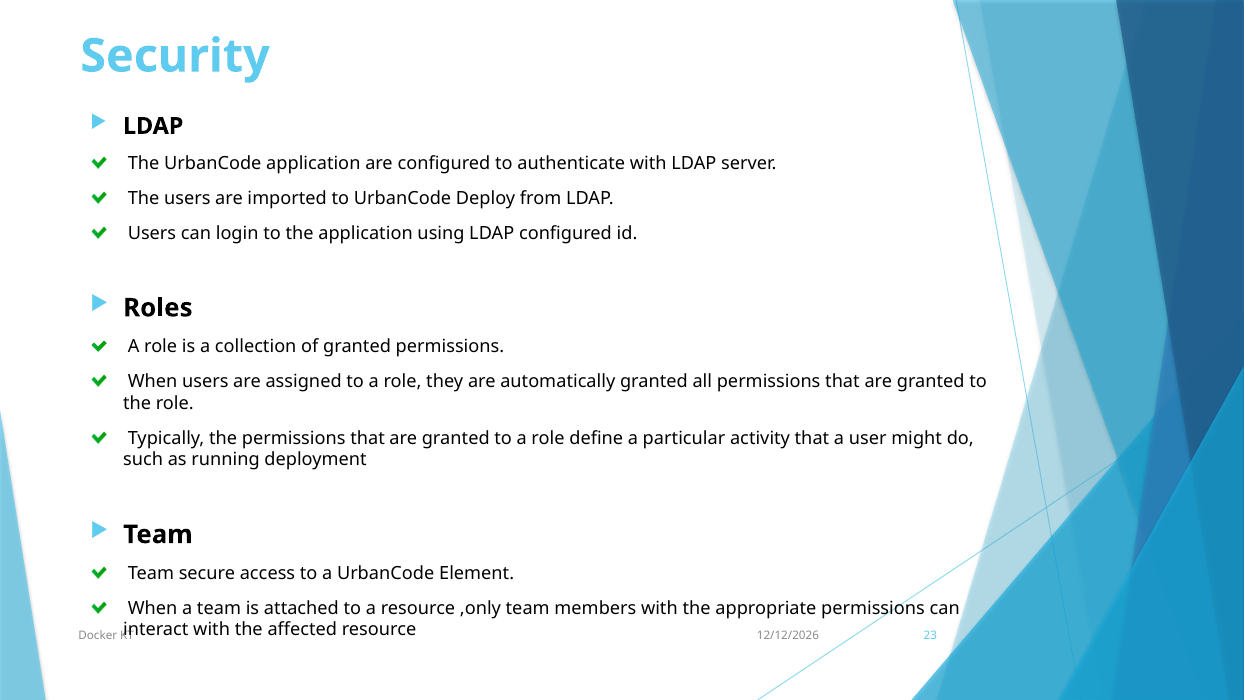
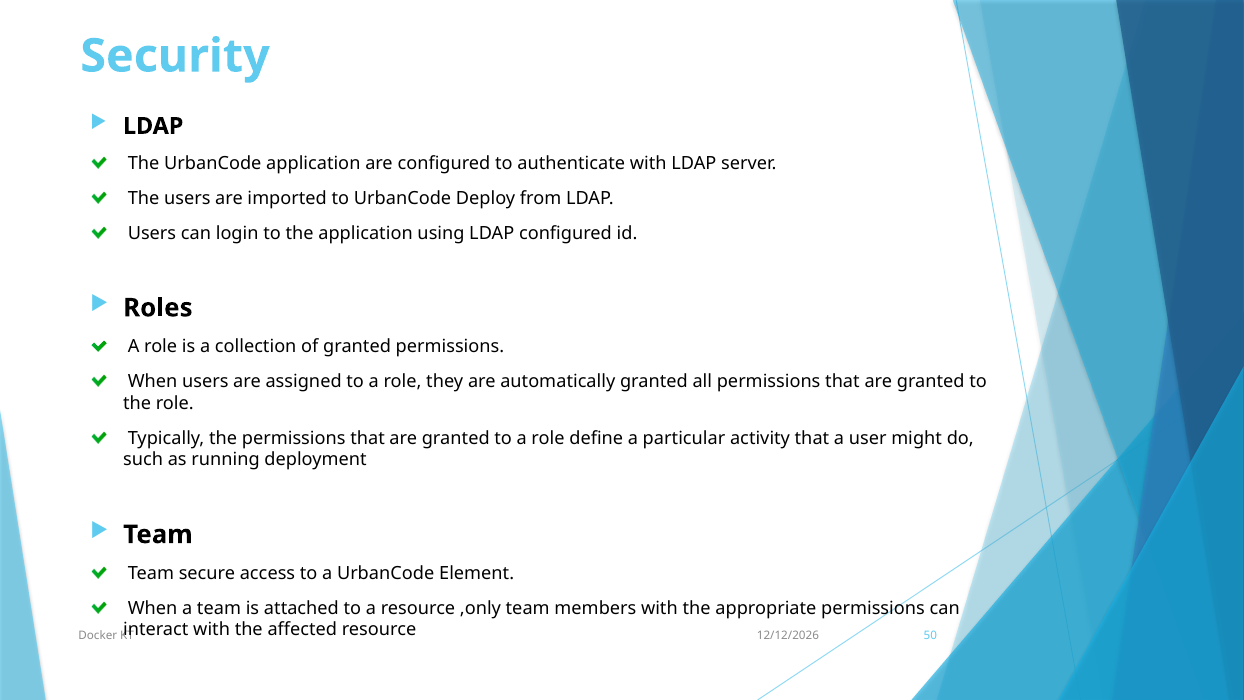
23: 23 -> 50 (930, 635)
